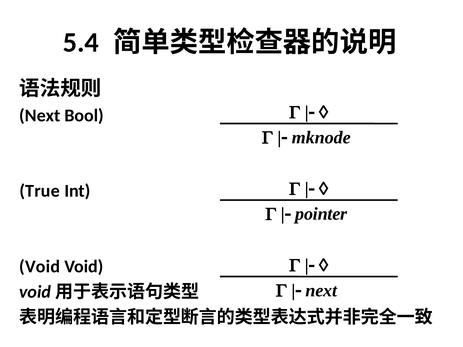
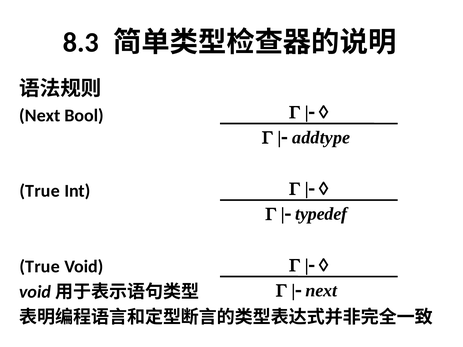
5.4: 5.4 -> 8.3 (81, 42)
mknode: mknode -> addtype (321, 137)
pointer: pointer -> typedef (321, 214)
Void: Void -> True (40, 267)
